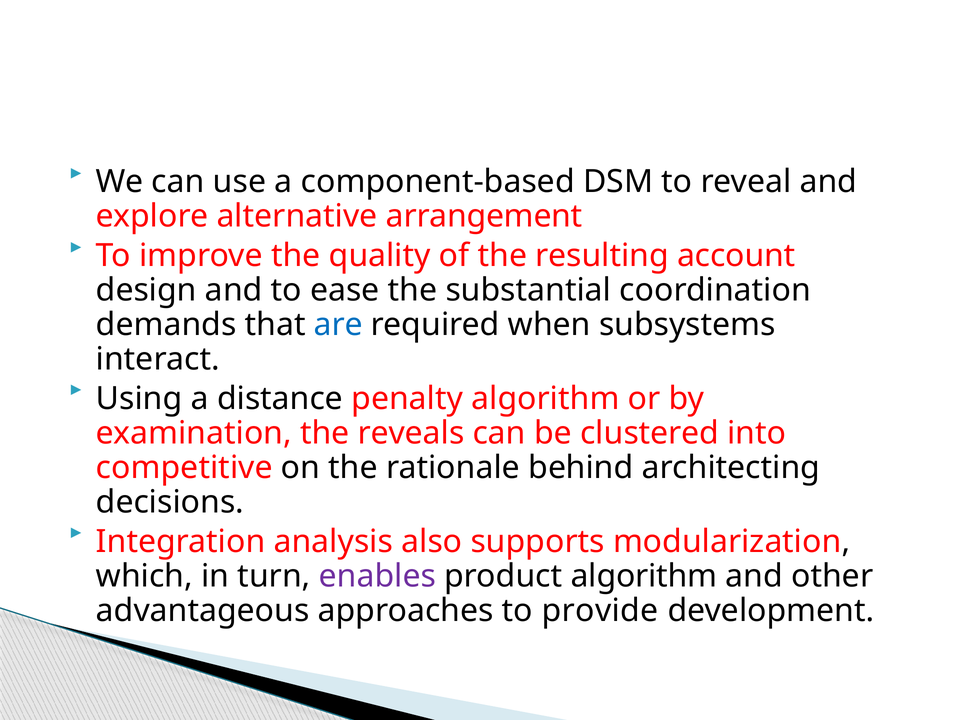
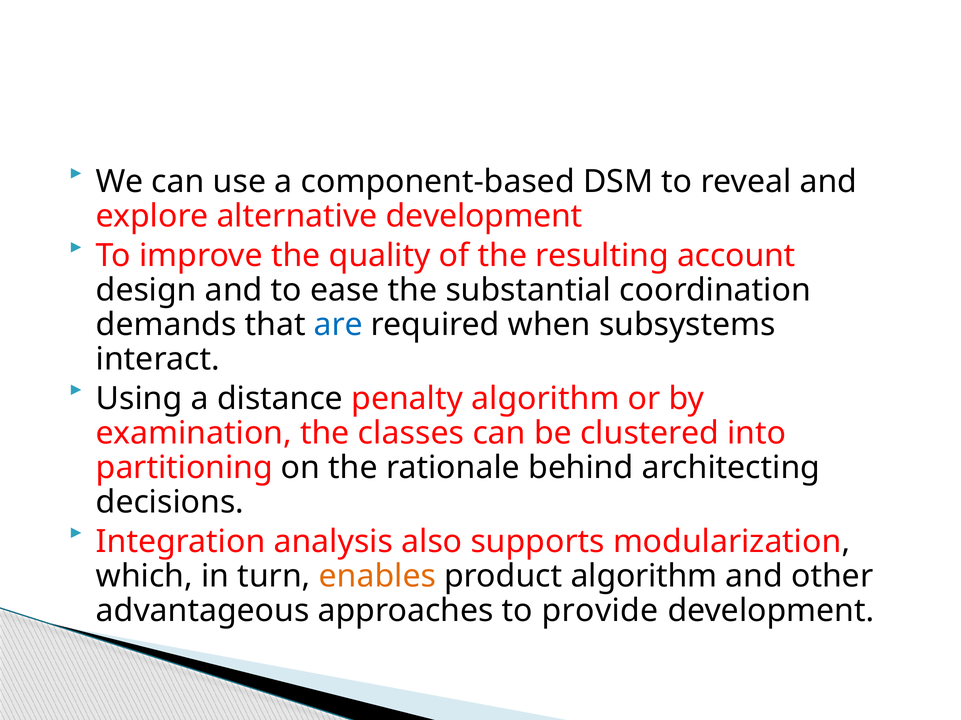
alternative arrangement: arrangement -> development (484, 216)
reveals: reveals -> classes (411, 433)
competitive: competitive -> partitioning (184, 468)
enables colour: purple -> orange (377, 577)
